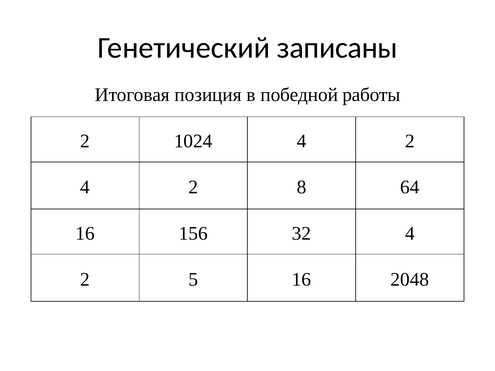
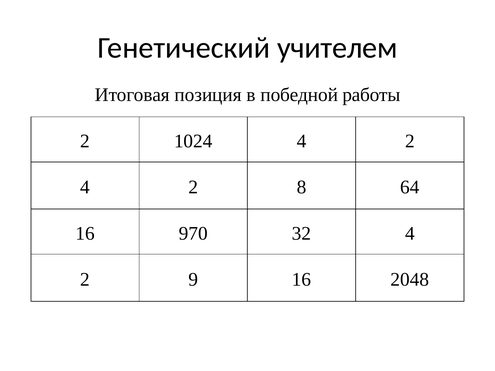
записаны: записаны -> учителем (337, 48)
156: 156 -> 970 (193, 234)
5: 5 -> 9 (193, 280)
